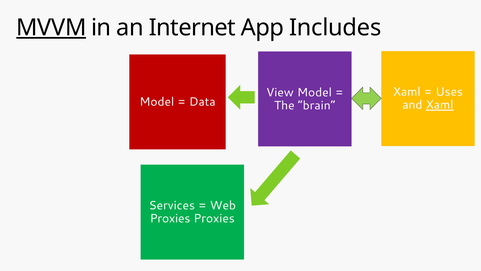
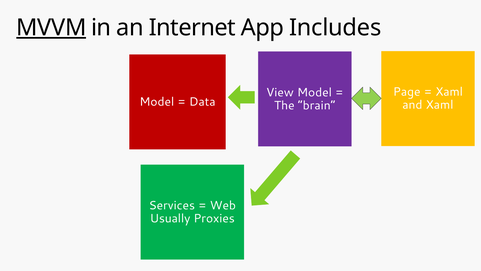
Xaml: Xaml -> Page (407, 92)
Uses: Uses -> Xaml (449, 92)
Xaml underline: present -> none (440, 105)
Proxies: Proxies -> Usually (170, 218)
